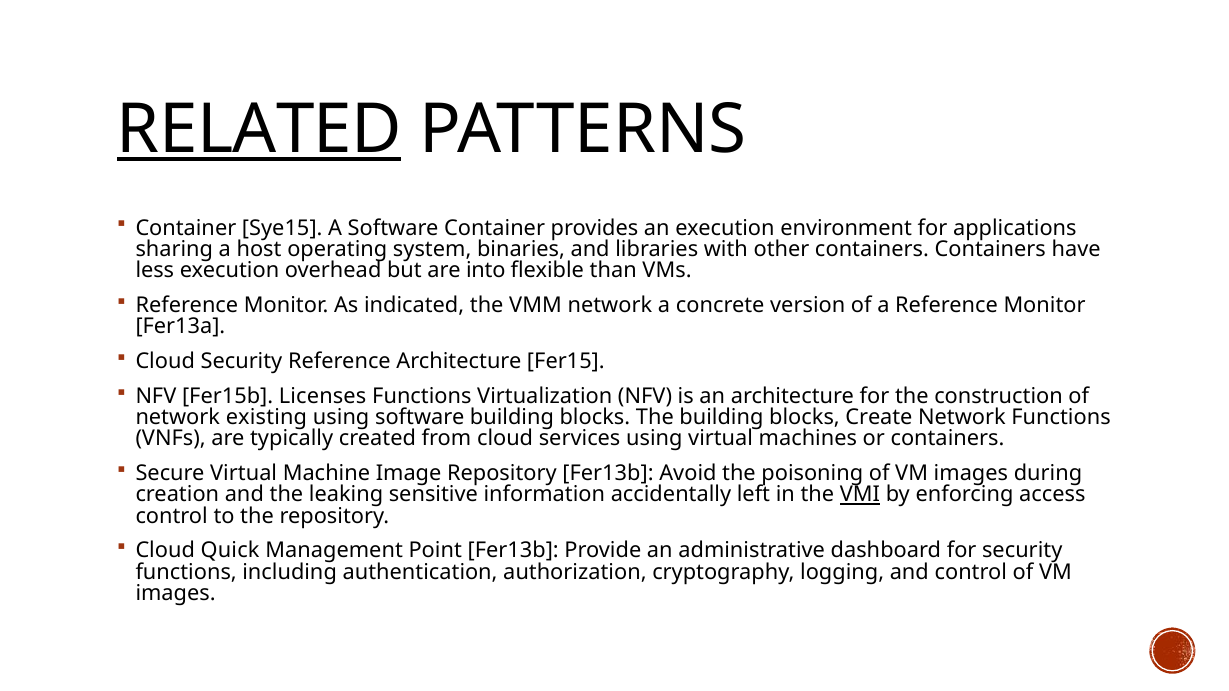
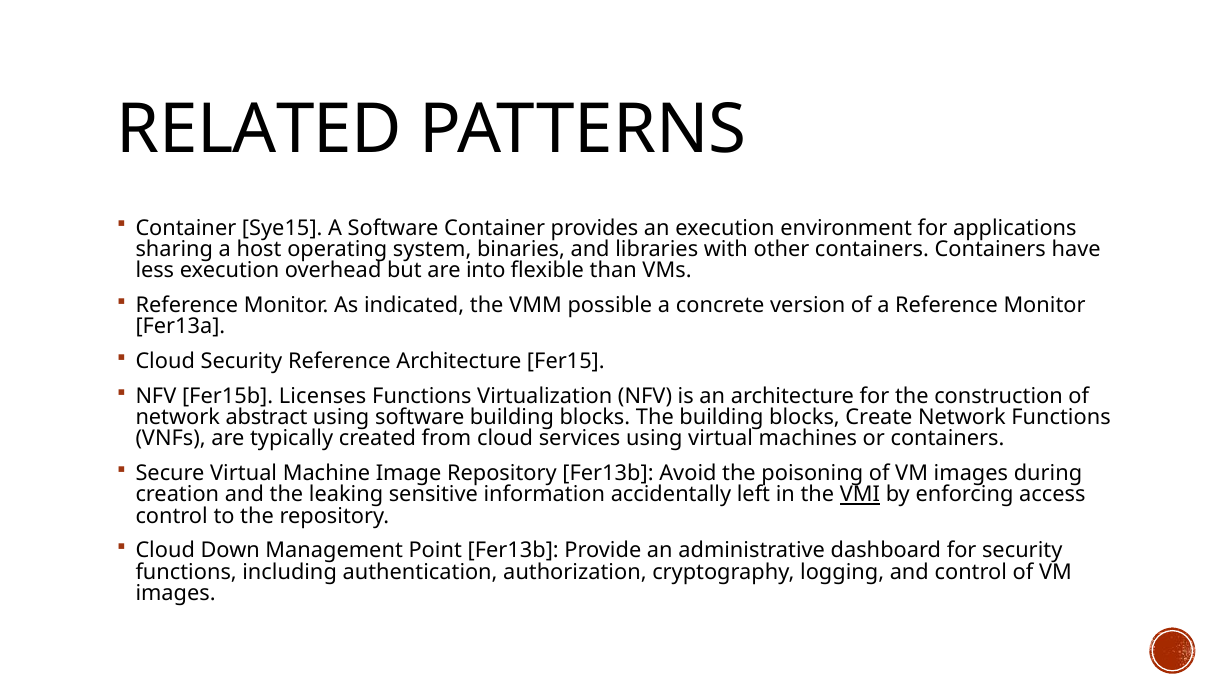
RELATED underline: present -> none (259, 130)
VMM network: network -> possible (610, 305)
existing: existing -> abstract (267, 418)
Quick: Quick -> Down (230, 551)
